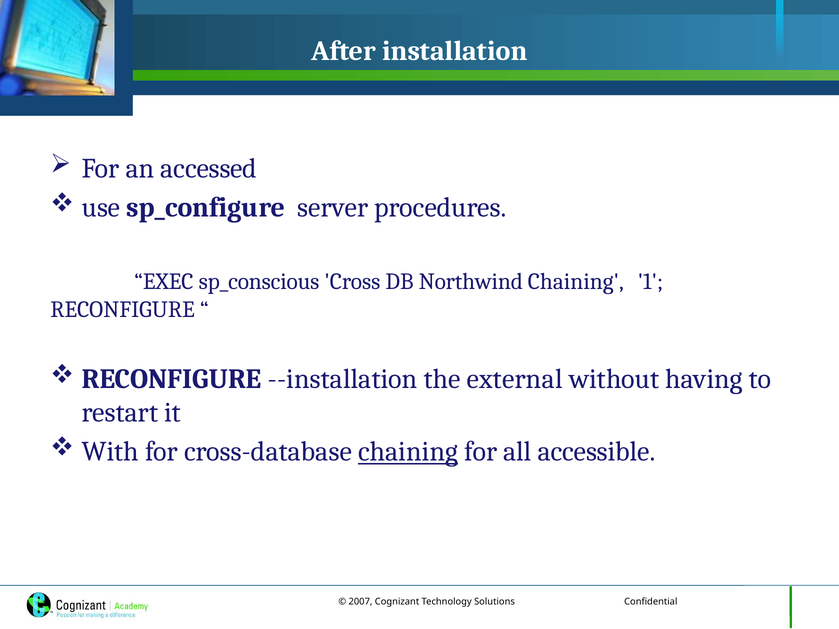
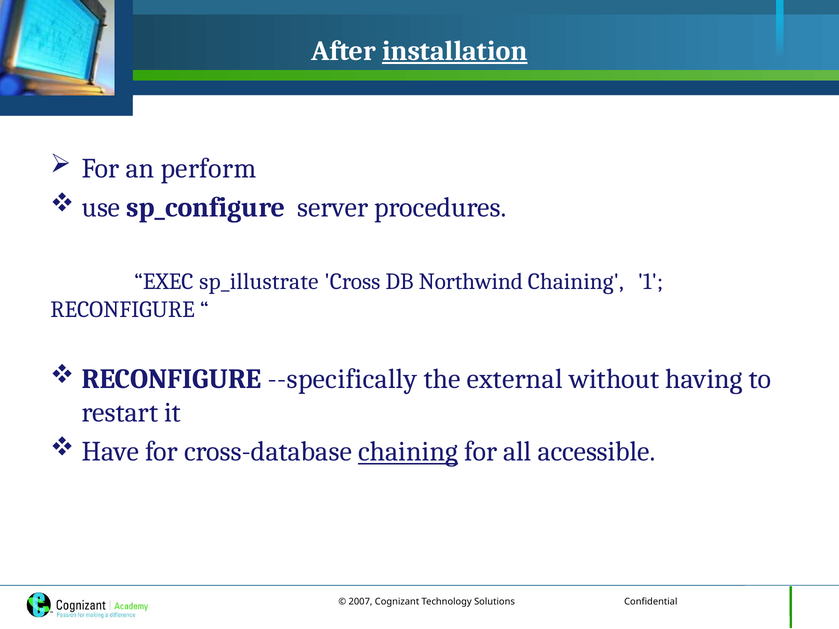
installation underline: none -> present (455, 51)
accessed: accessed -> perform (208, 168)
sp_conscious: sp_conscious -> sp_illustrate (259, 282)
--installation: --installation -> --specifically (343, 379)
With: With -> Have (110, 452)
